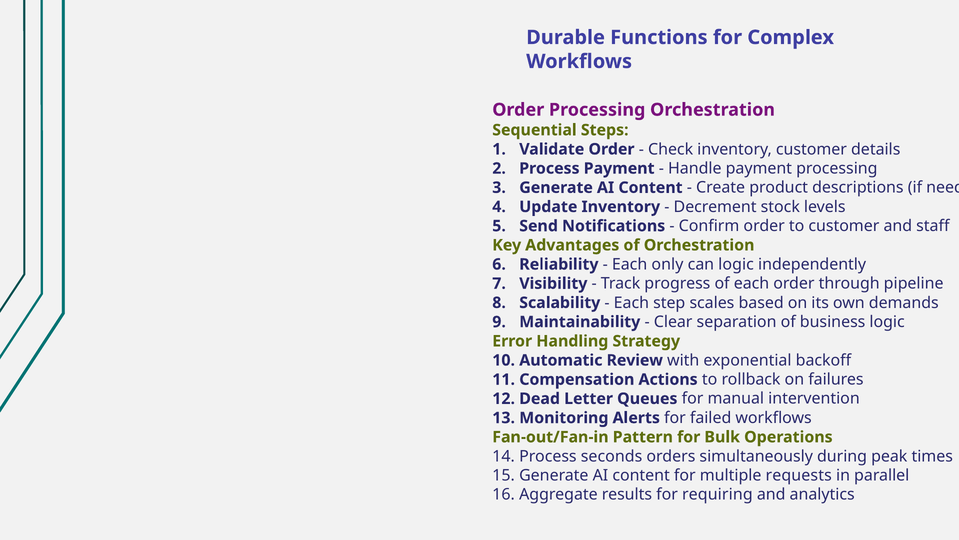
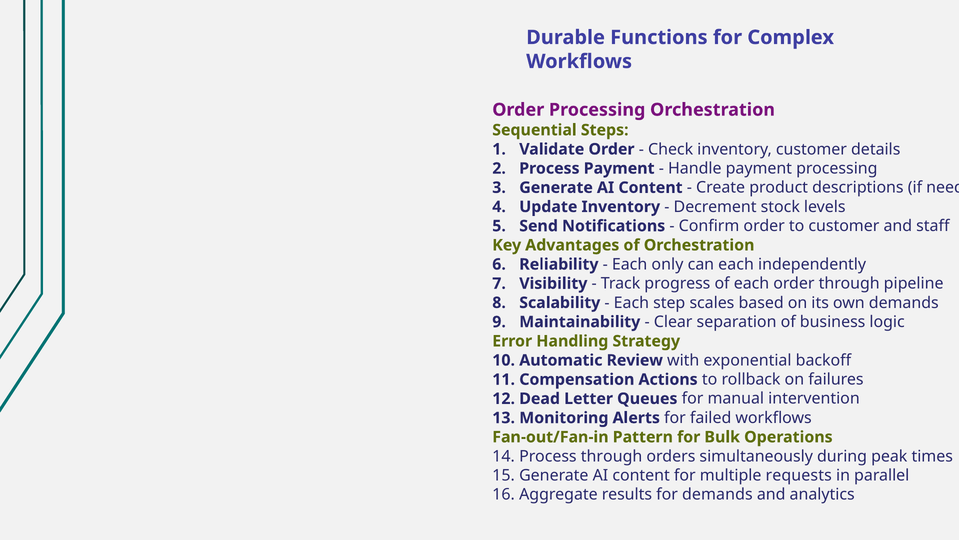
can logic: logic -> each (736, 264)
Process seconds: seconds -> through (612, 456)
for requiring: requiring -> demands (717, 494)
